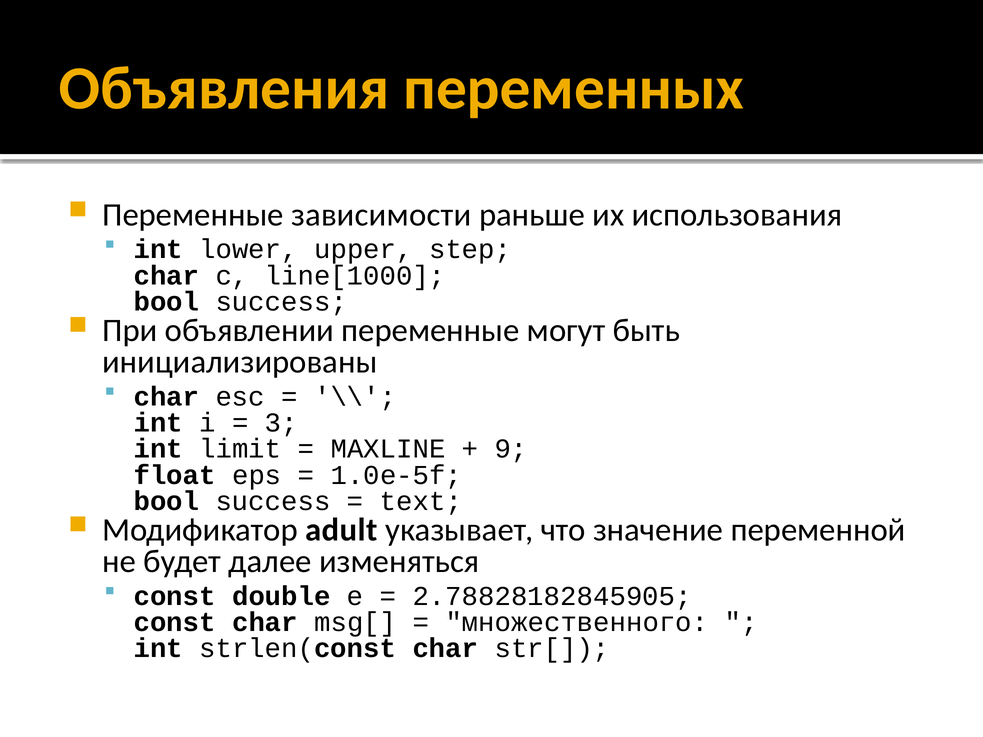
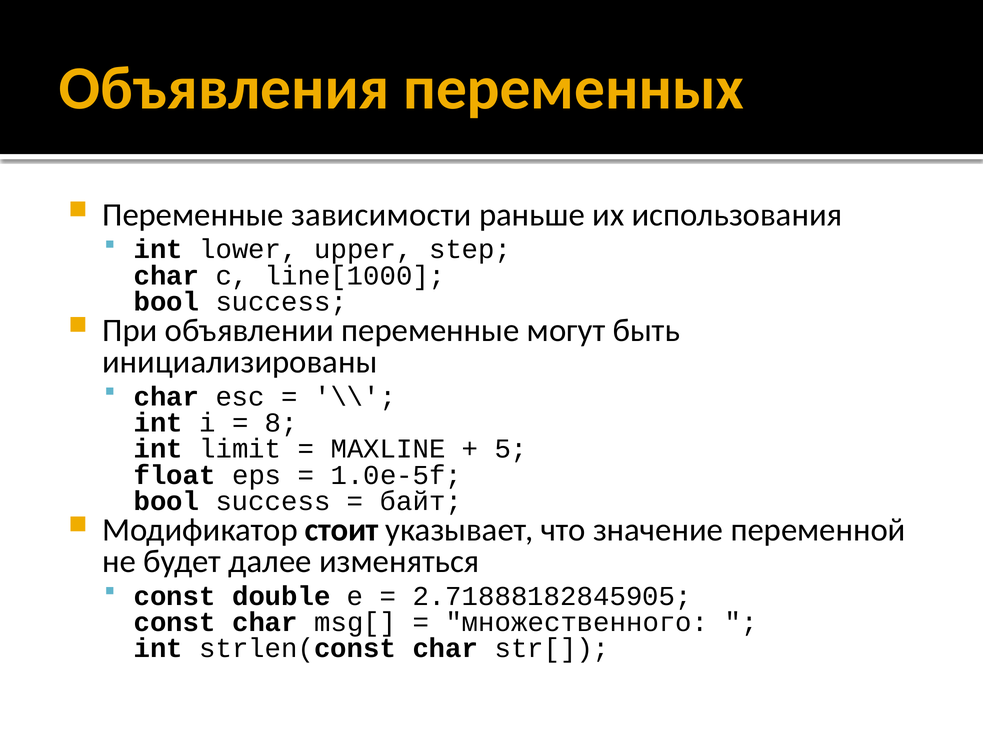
3: 3 -> 8 (281, 423)
9: 9 -> 5 (511, 449)
text: text -> байт (421, 502)
adult: adult -> стоит (342, 530)
2.78828182845905: 2.78828182845905 -> 2.71888182845905 (552, 596)
